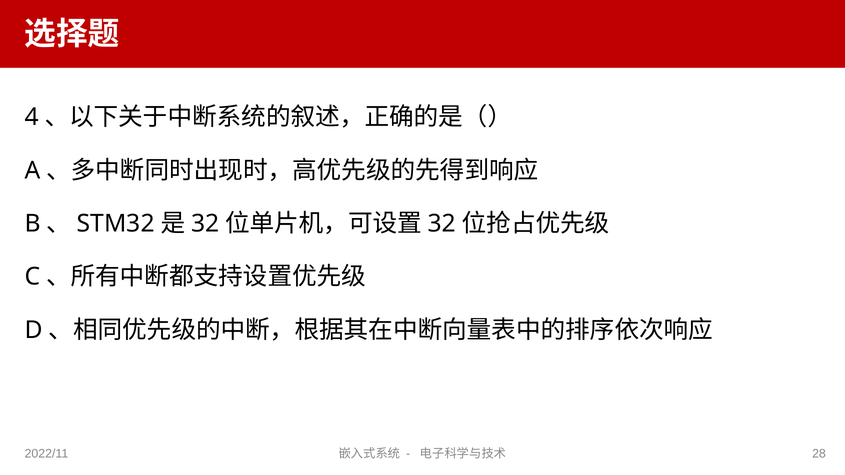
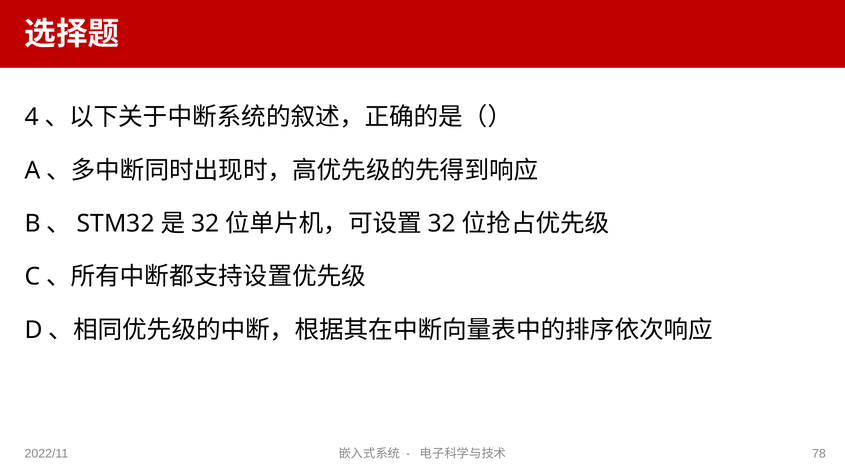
28: 28 -> 78 (819, 454)
